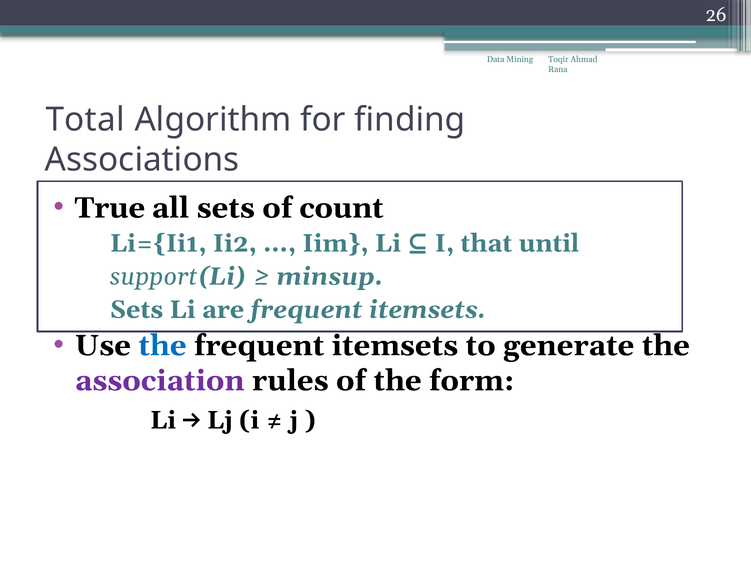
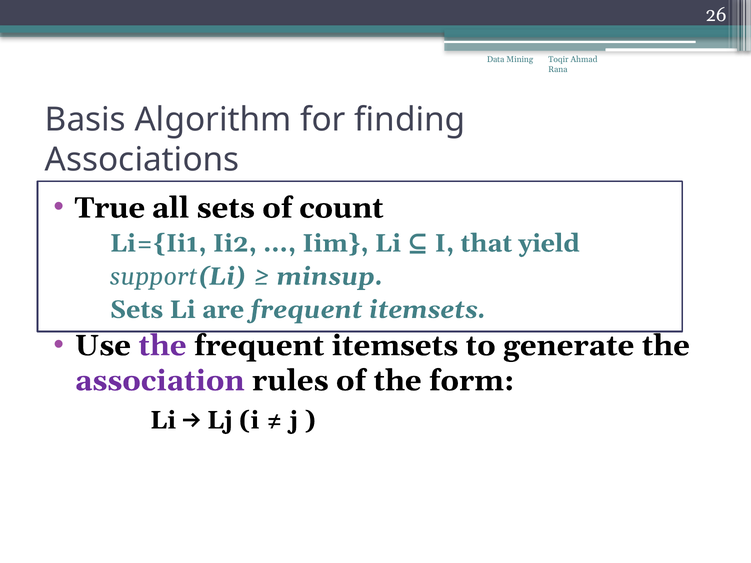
Total: Total -> Basis (85, 120)
until: until -> yield (549, 243)
the colour: blue -> purple (162, 346)
